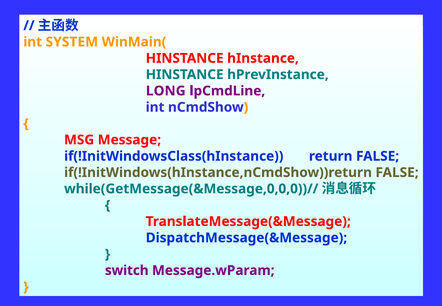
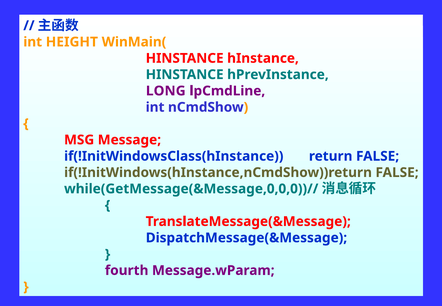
SYSTEM: SYSTEM -> HEIGHT (72, 42)
switch: switch -> fourth (127, 270)
